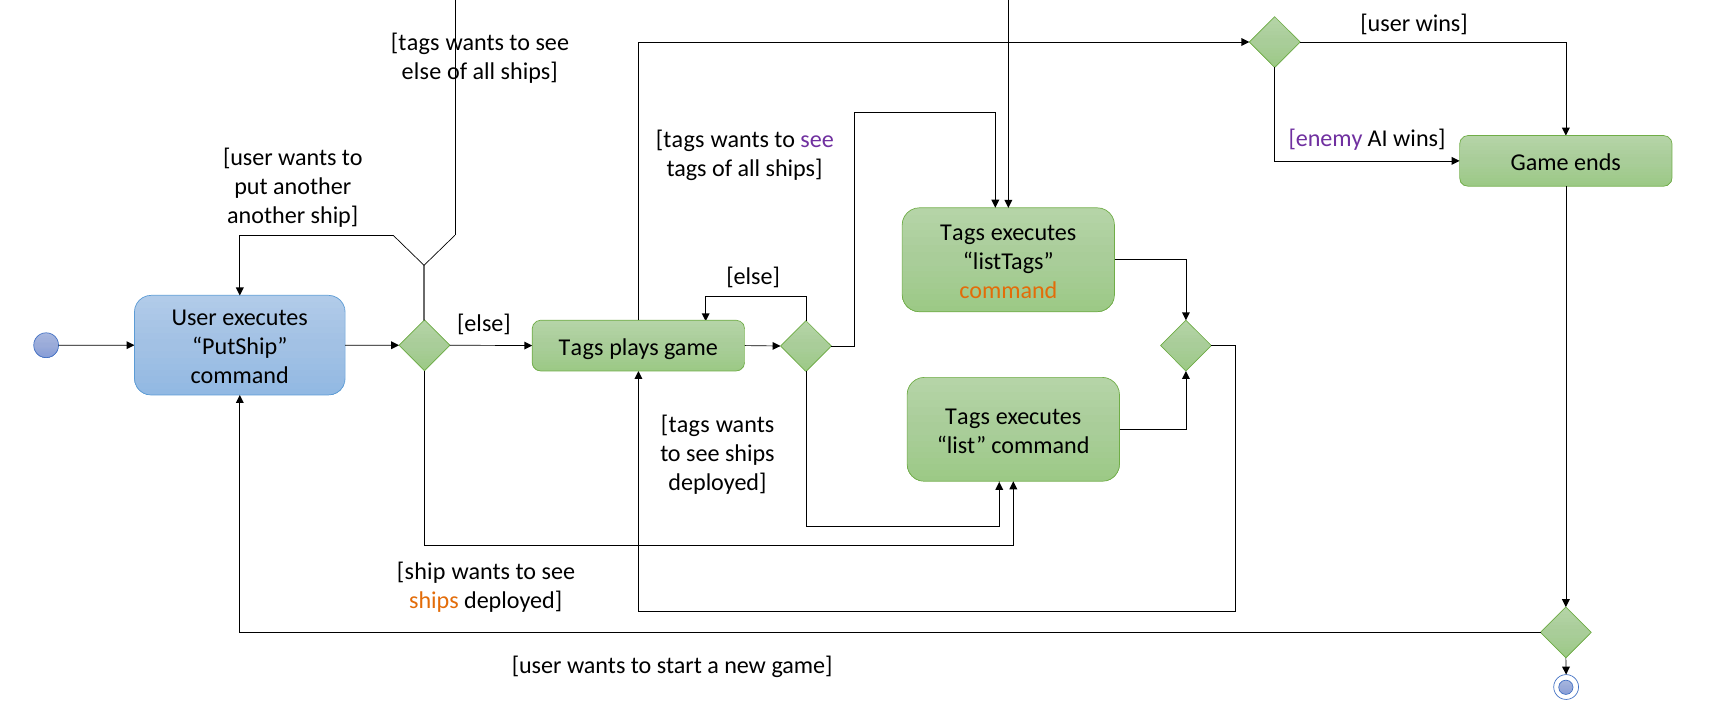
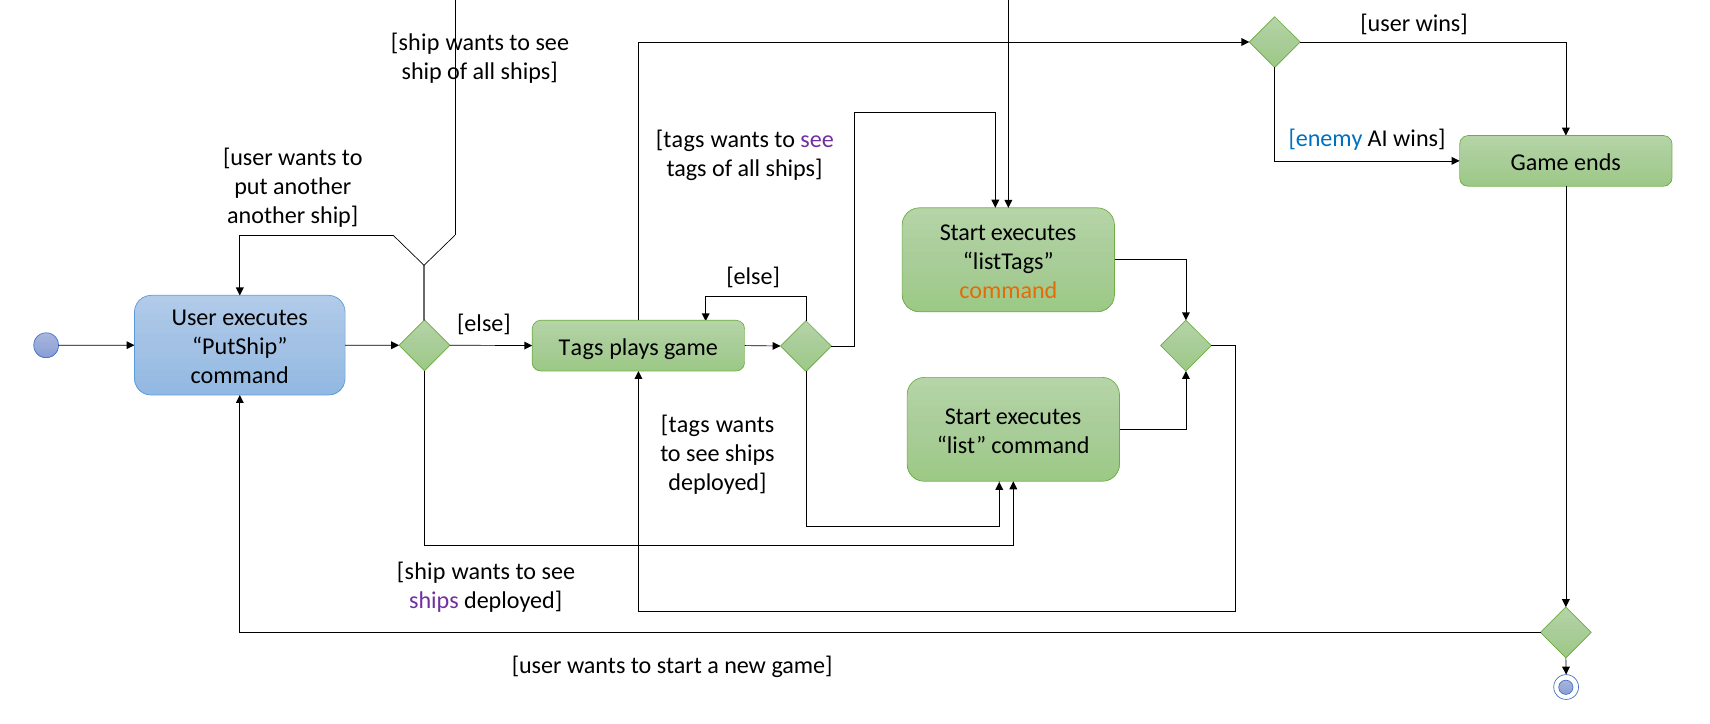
tags: tags -> ship (415, 43)
else: else -> ship (422, 72)
enemy colour: purple -> blue (1326, 139)
Tags: Tags -> Start (963, 232)
Tags: Tags -> Start (968, 416)
ships colour: orange -> purple (434, 601)
